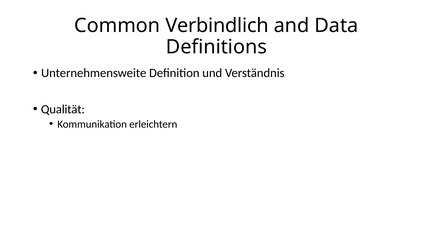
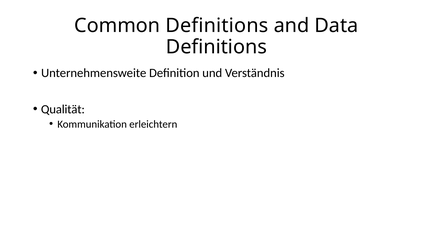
Common Verbindlich: Verbindlich -> Definitions (217, 26)
